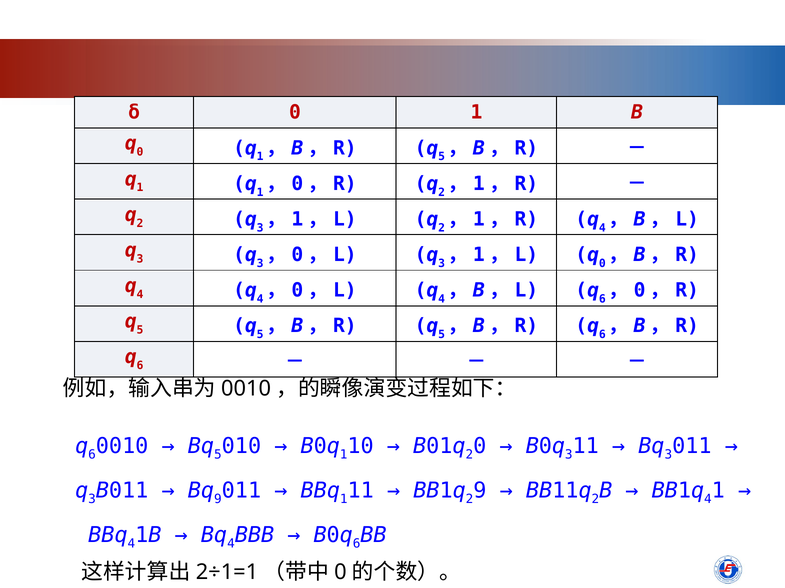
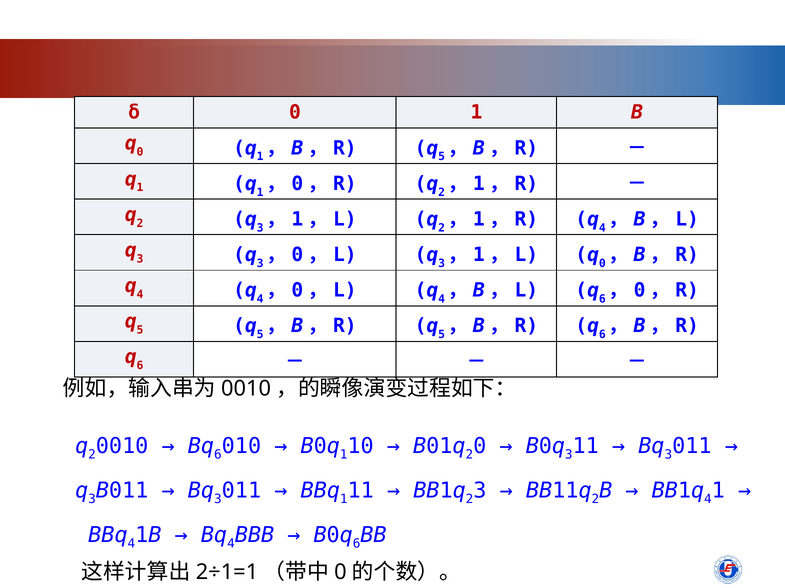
6: 6 -> 2 (92, 455)
5: 5 -> 6 (218, 455)
9: 9 -> 3 (218, 500)
9: 9 -> 3 (480, 491)
